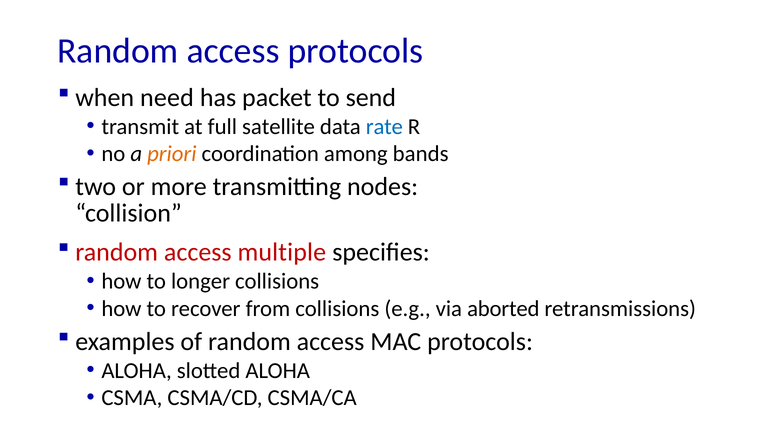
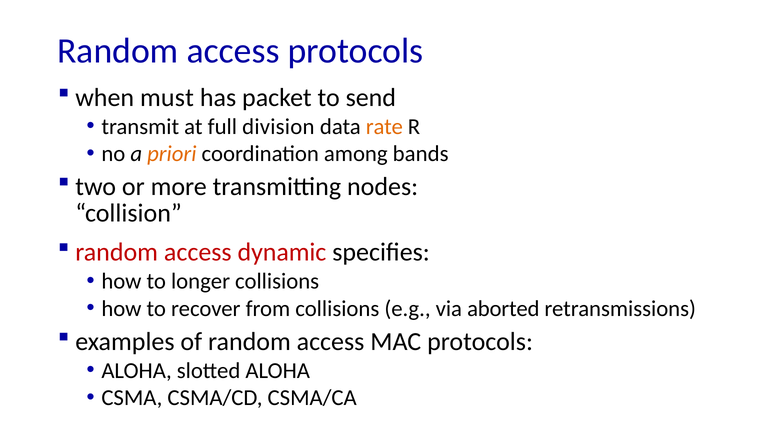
need: need -> must (167, 97)
satellite: satellite -> division (278, 126)
rate colour: blue -> orange (384, 126)
multiple: multiple -> dynamic (282, 252)
